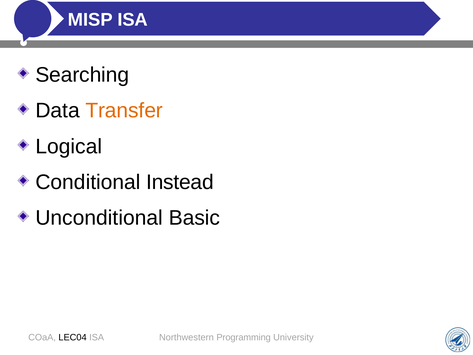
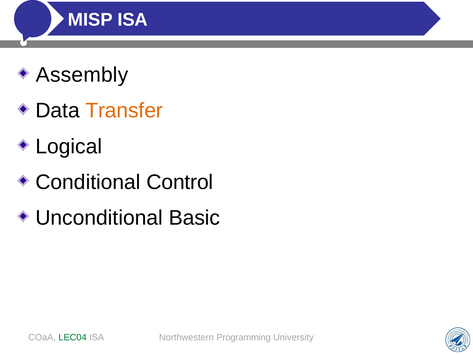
Searching: Searching -> Assembly (82, 75)
Instead: Instead -> Control (180, 182)
LEC04 colour: black -> green (73, 337)
